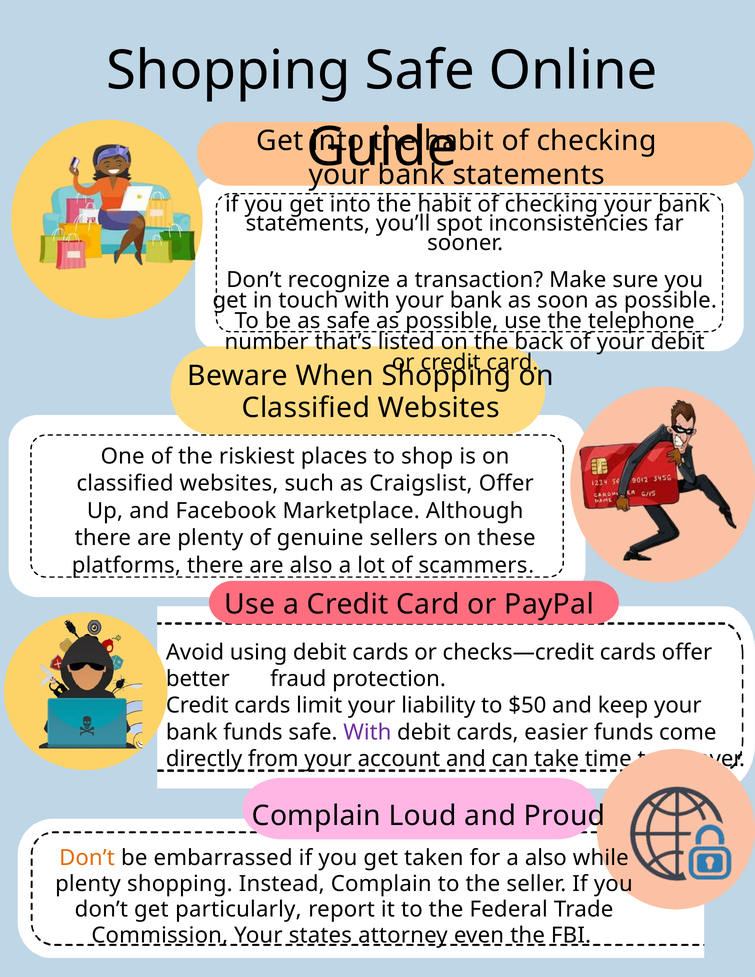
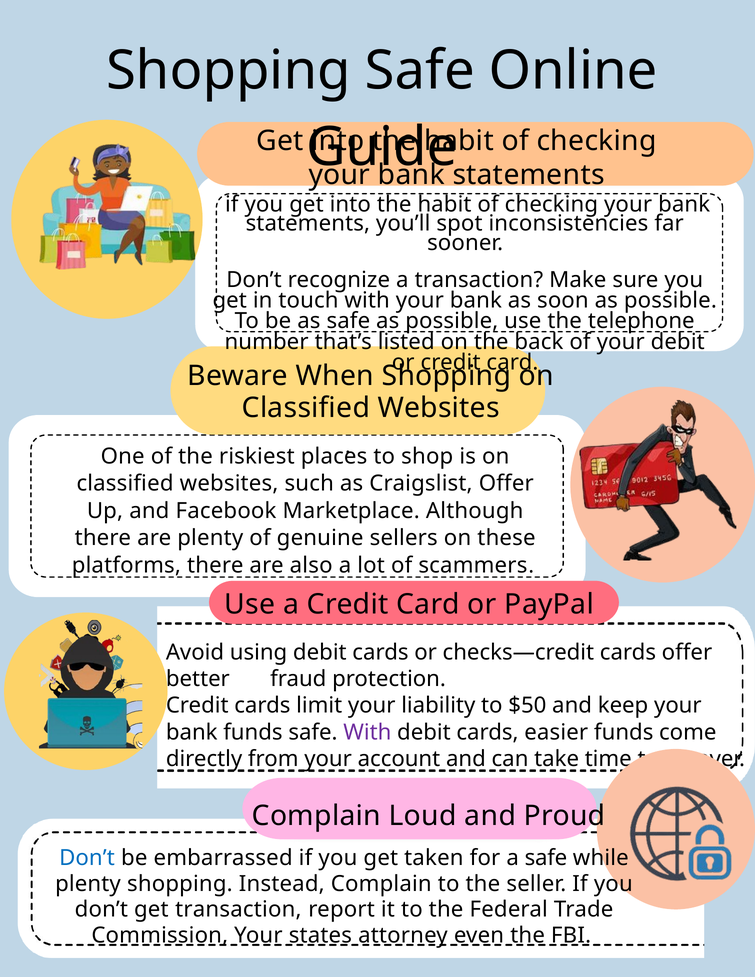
Don’t colour: orange -> blue (87, 858)
a also: also -> safe (546, 858)
get particularly: particularly -> transaction (238, 910)
